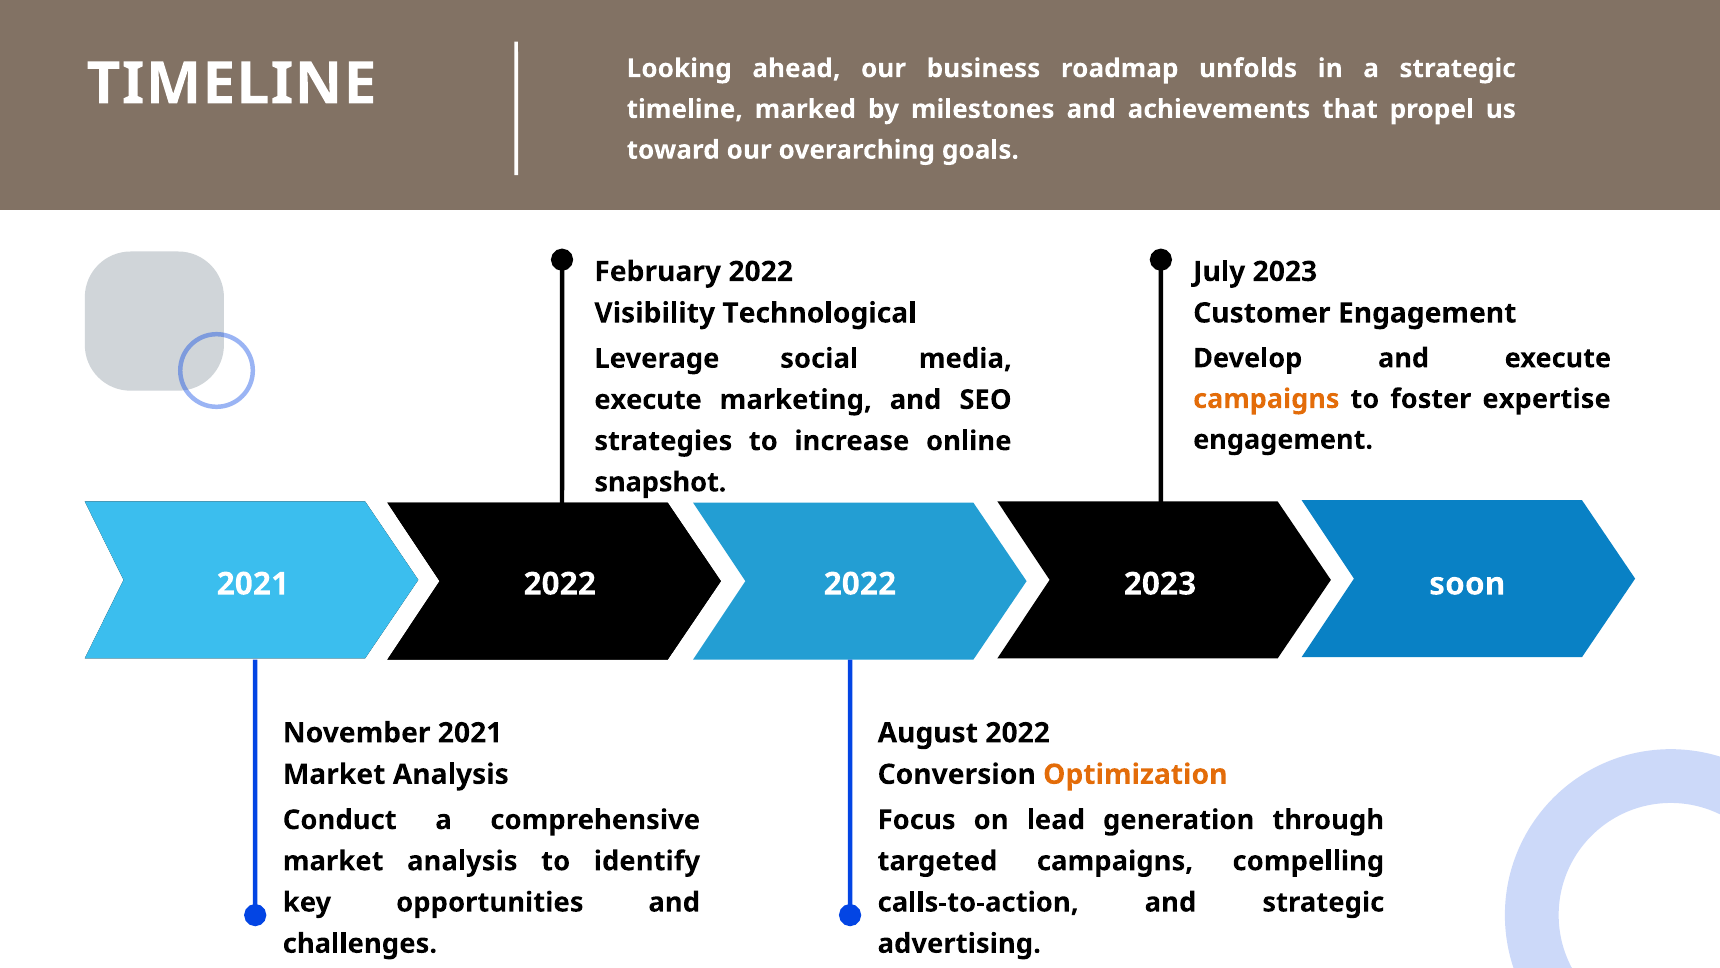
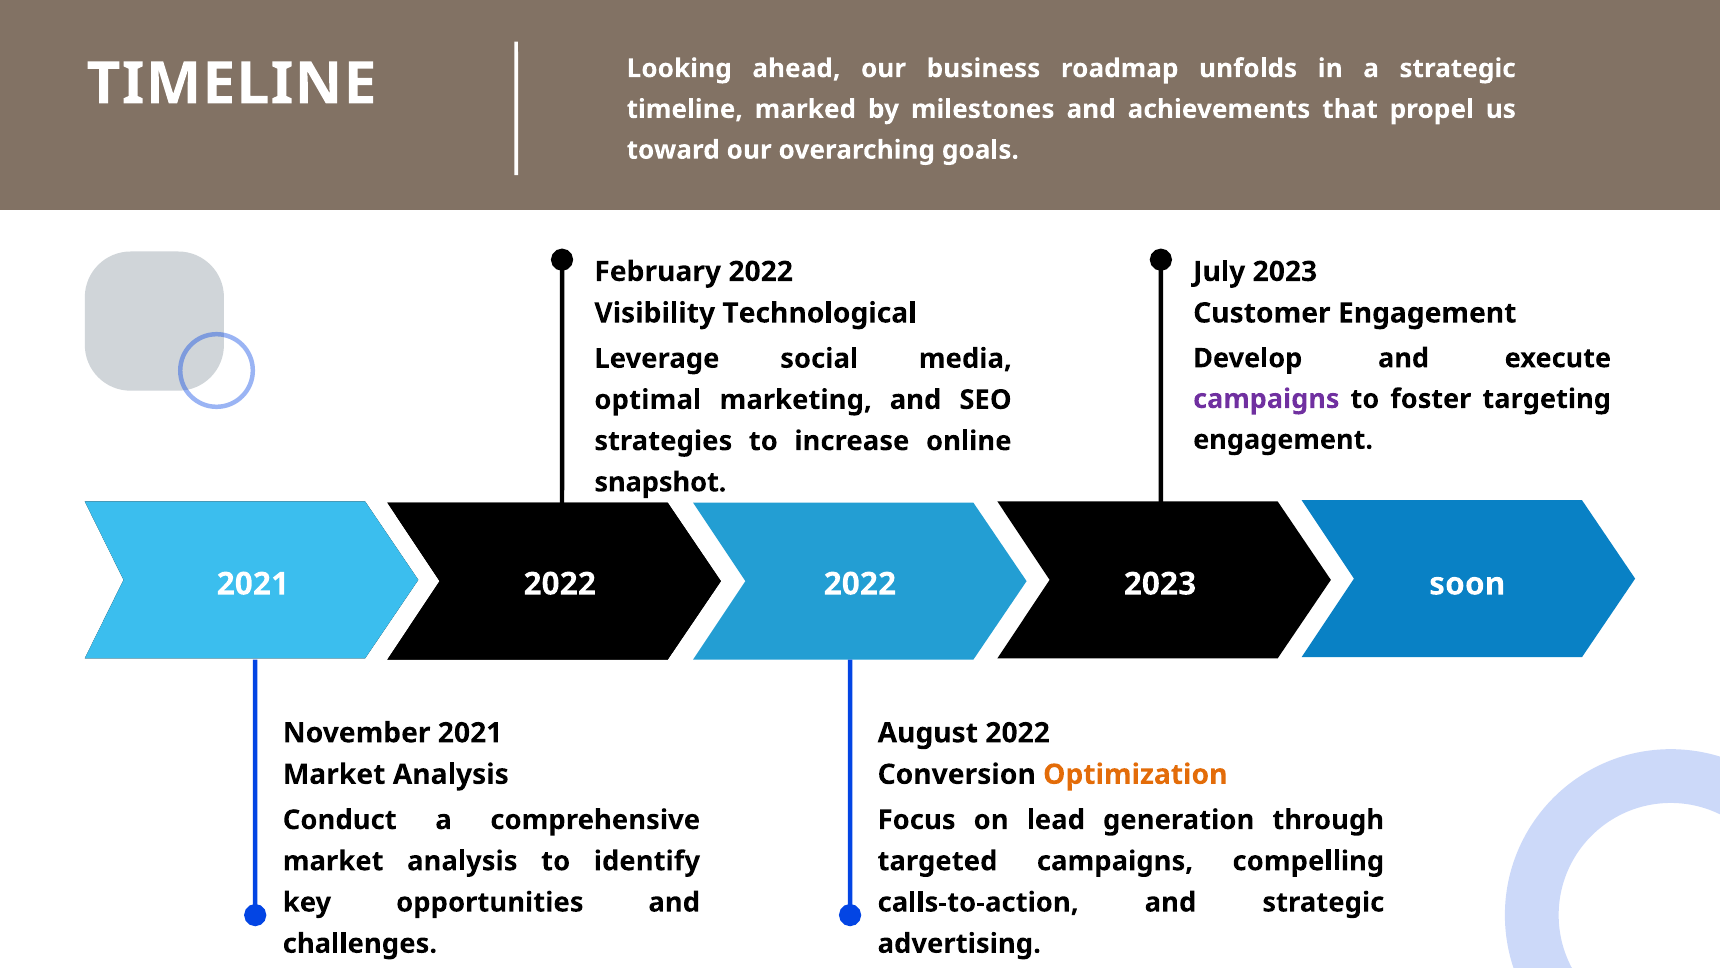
campaigns colour: orange -> purple (1266, 399)
expertise: expertise -> targeting (1547, 399)
execute: execute -> optimal (648, 400)
